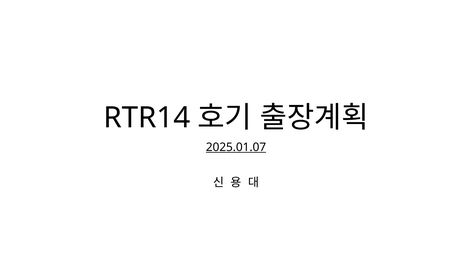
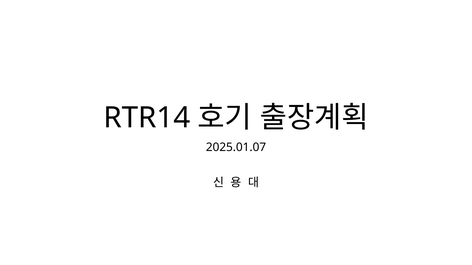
2025.01.07 underline: present -> none (236, 148)
